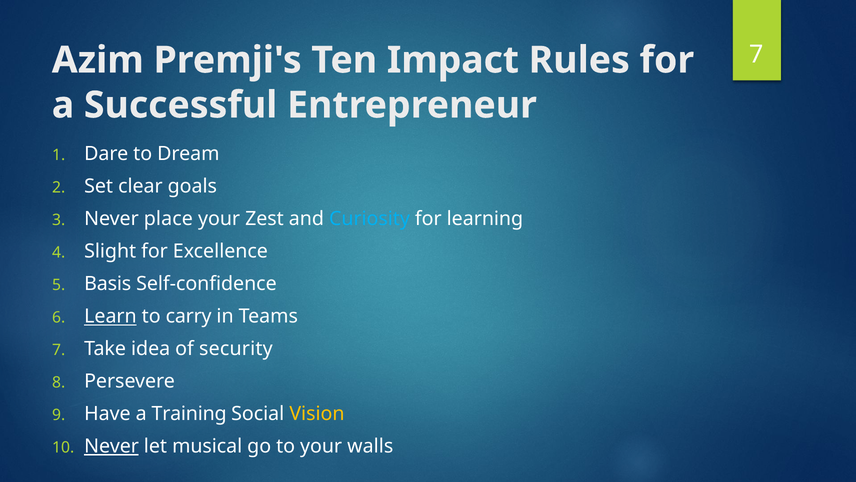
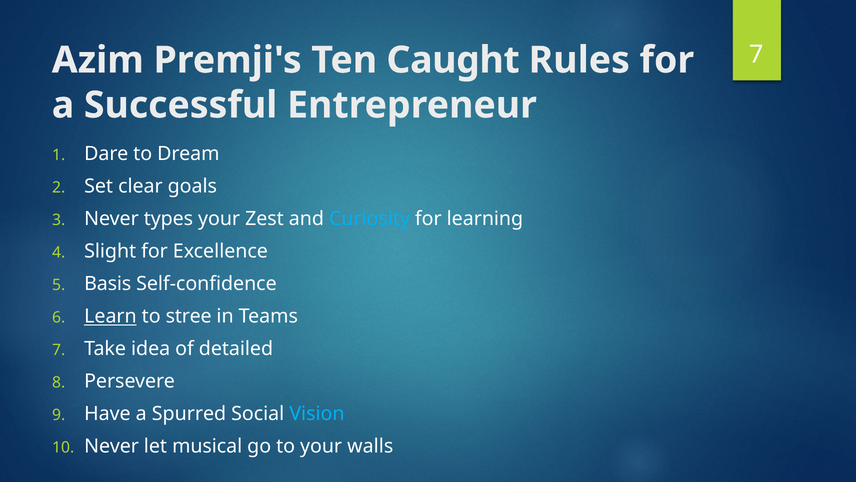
Impact: Impact -> Caught (453, 60)
place: place -> types (168, 219)
carry: carry -> stree (189, 316)
security: security -> detailed (236, 349)
Training: Training -> Spurred (189, 413)
Vision colour: yellow -> light blue (317, 413)
Never underline: present -> none (112, 446)
